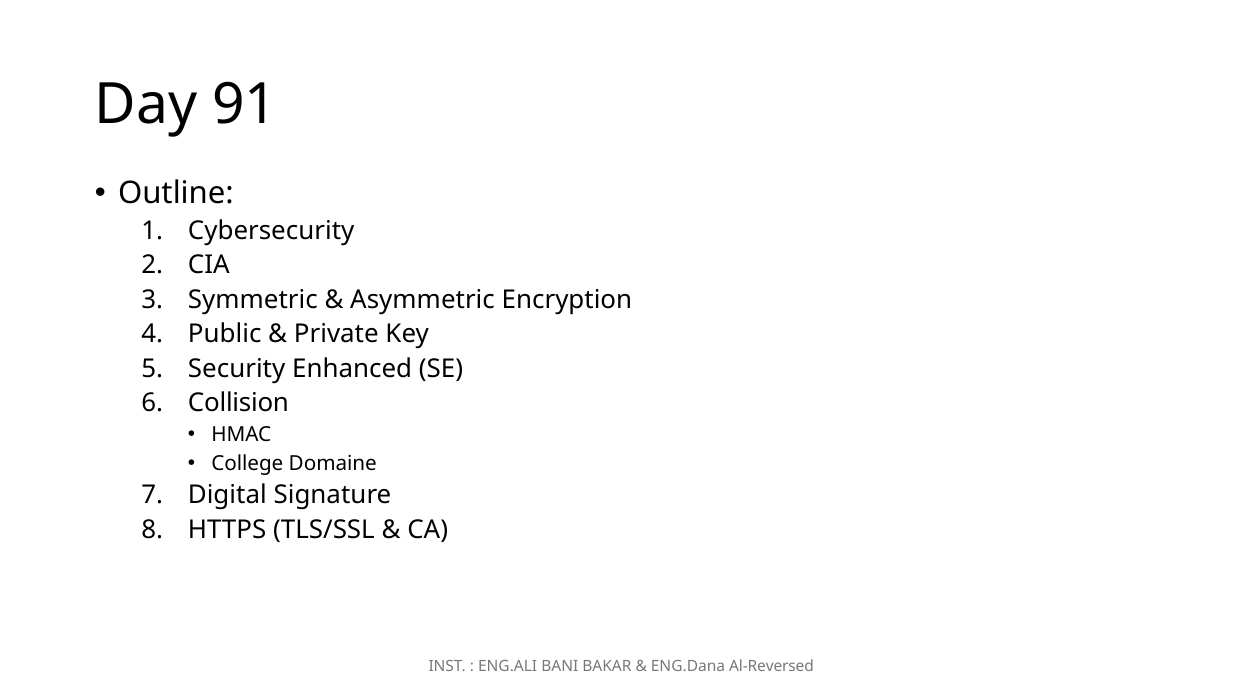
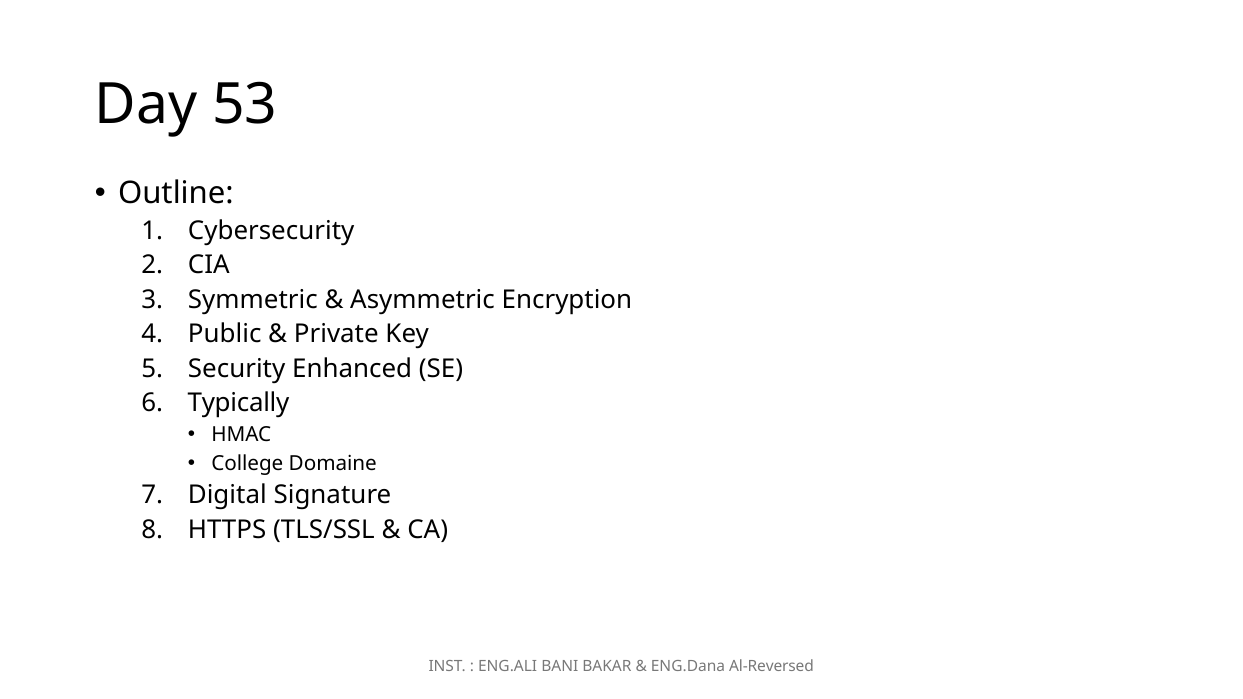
91: 91 -> 53 (245, 104)
Collision: Collision -> Typically (239, 403)
